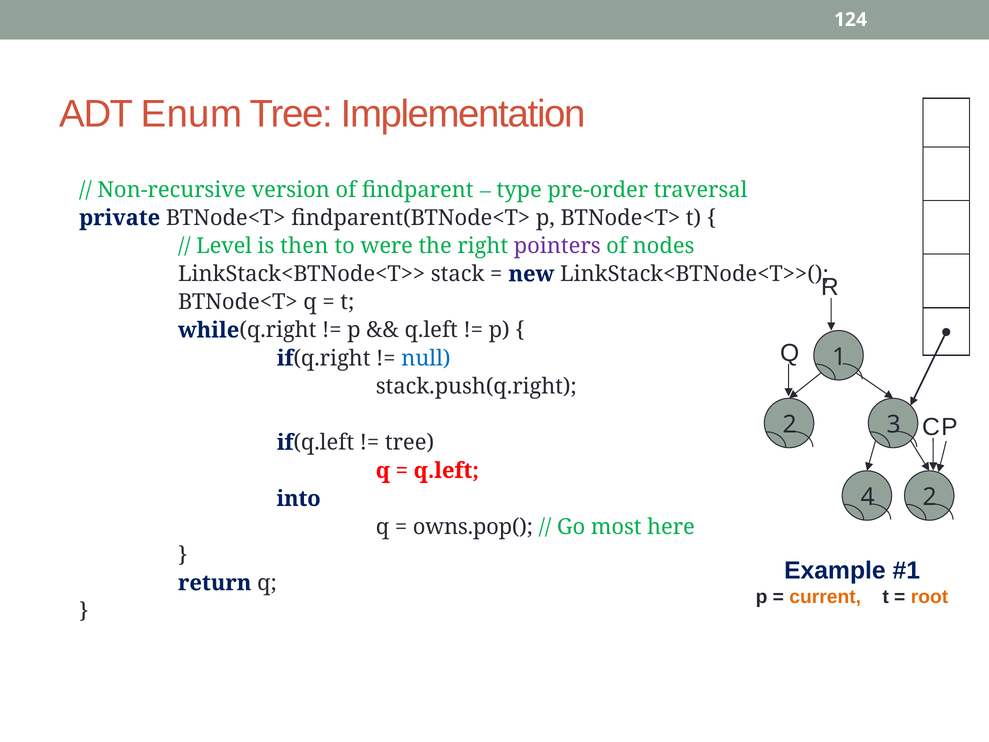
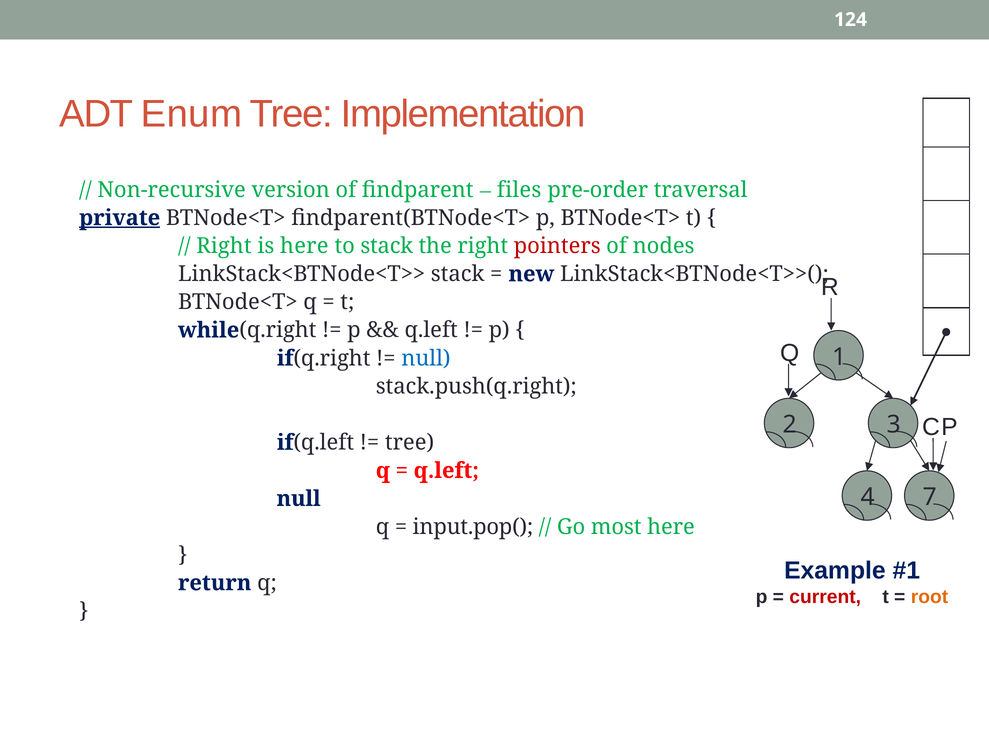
type: type -> files (519, 190)
private underline: none -> present (120, 218)
Level: Level -> Right (224, 246)
is then: then -> here (304, 246)
to were: were -> stack (387, 246)
pointers colour: purple -> red (557, 246)
4 2: 2 -> 7 (930, 497)
into: into -> null (299, 499)
owns.pop(: owns.pop( -> input.pop( (473, 527)
current colour: orange -> red (825, 596)
